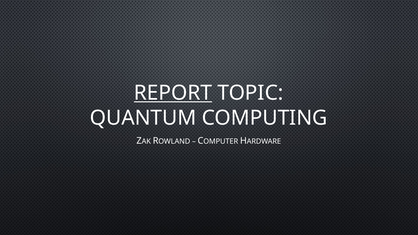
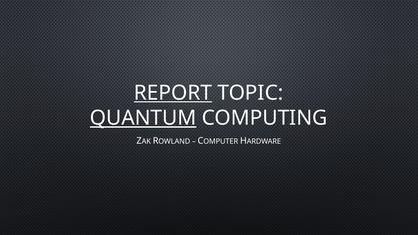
QUANTUM underline: none -> present (143, 118)
